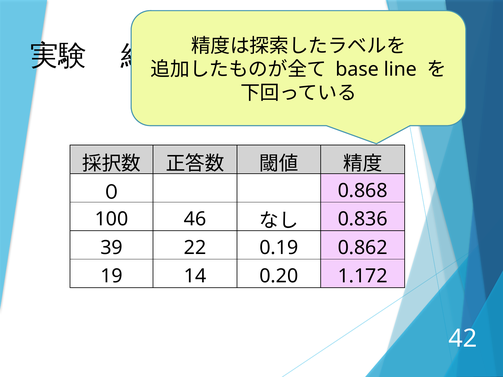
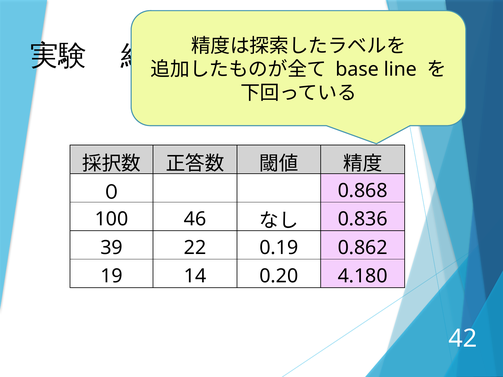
1.172: 1.172 -> 4.180 (363, 276)
